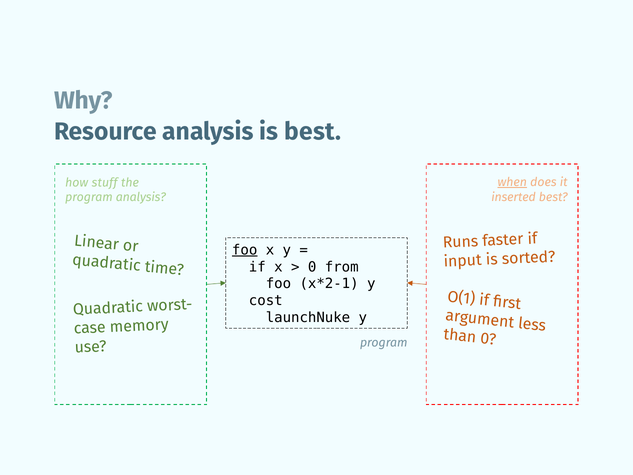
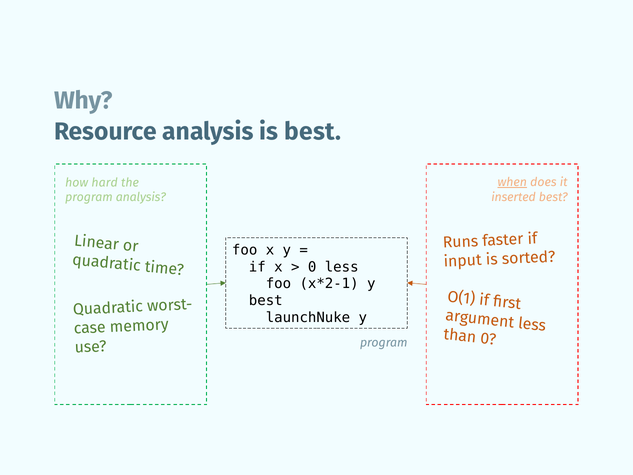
stuff: stuff -> hard (105, 183)
foo underline: present -> none (245, 250)
0 from: from -> less (342, 267)
cost: cost -> best (266, 301)
